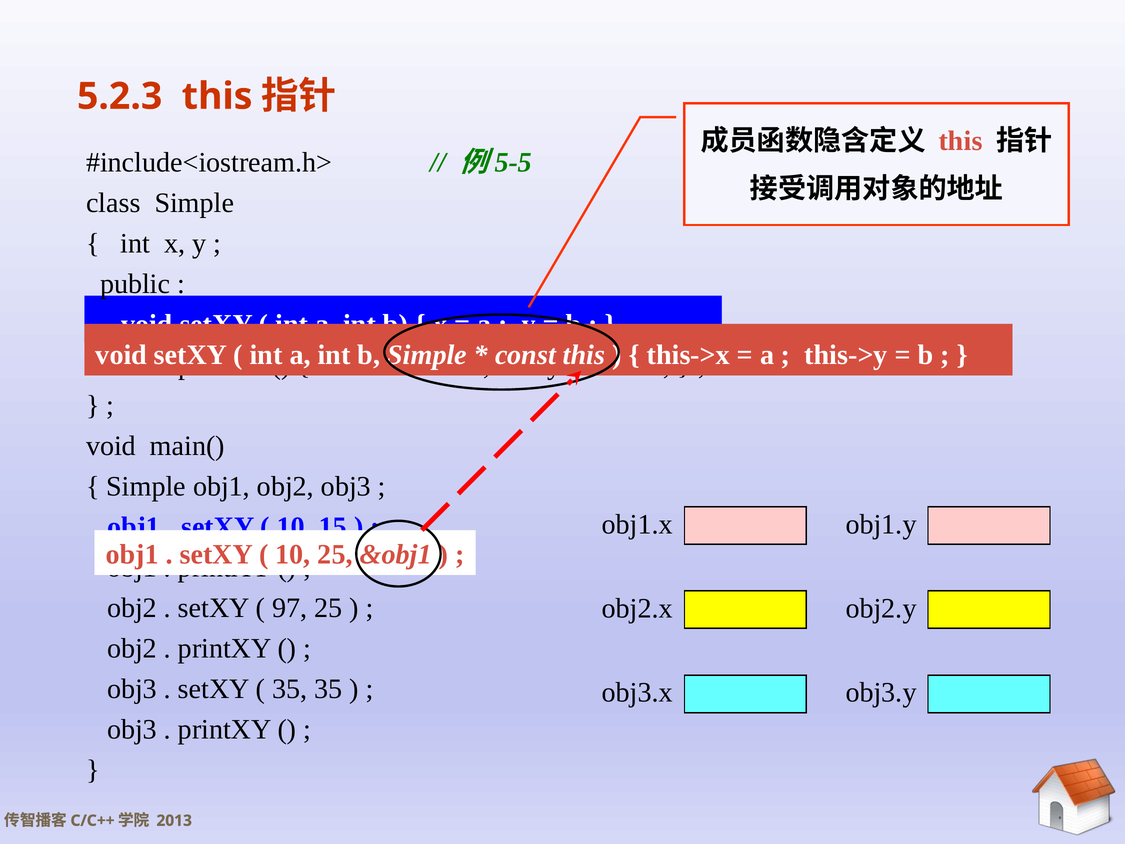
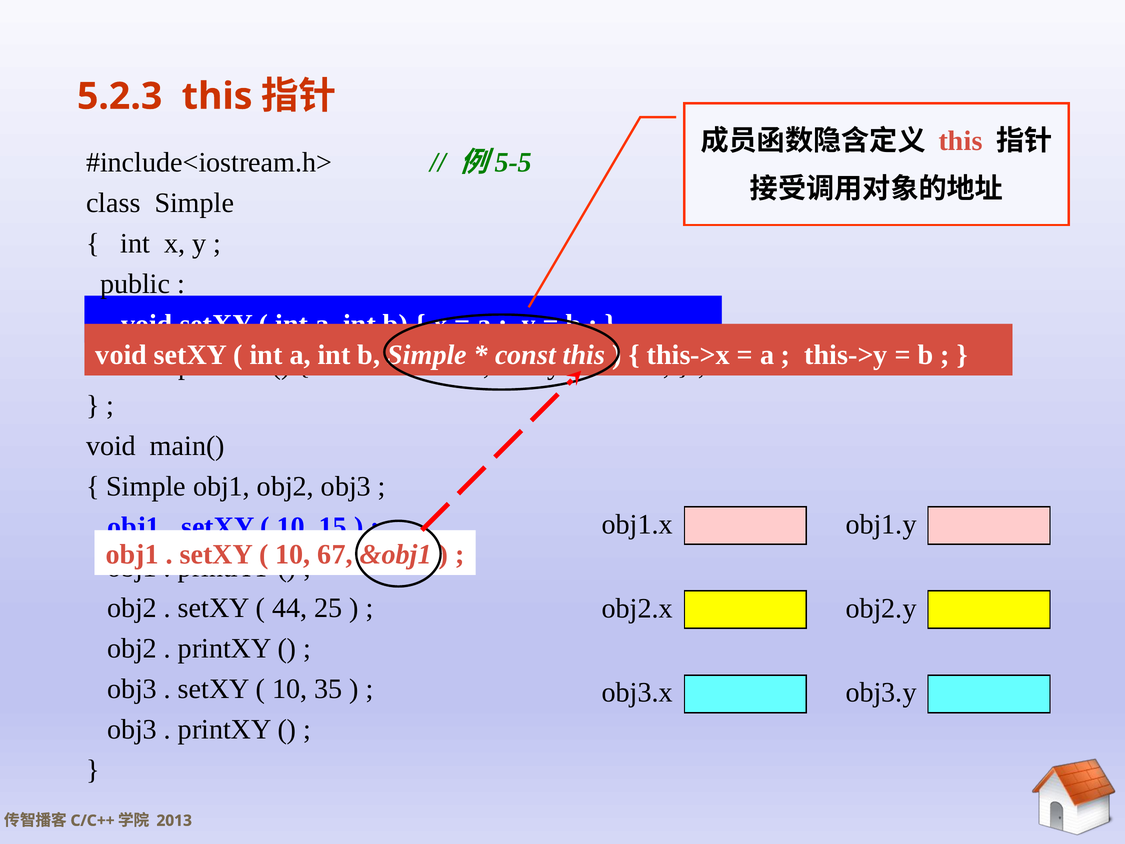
25: 25 -> 67 (335, 554)
97: 97 -> 44 (290, 608)
35: 35 -> 10 (290, 689)
